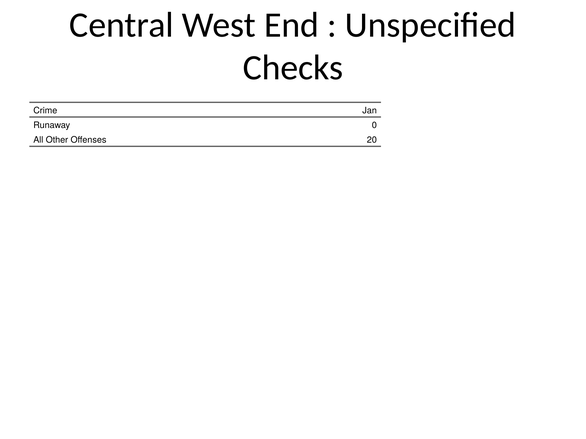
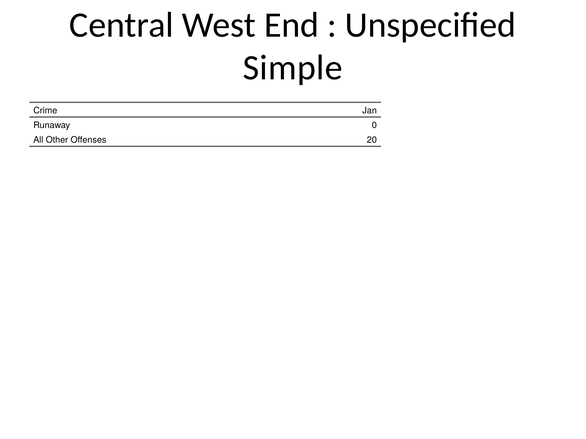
Checks: Checks -> Simple (293, 68)
